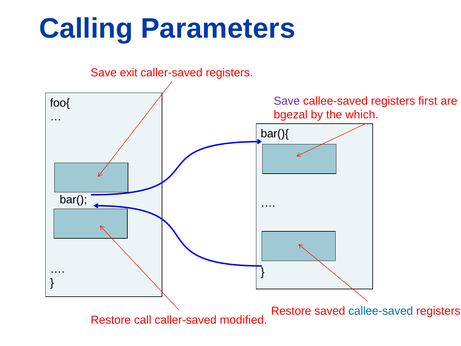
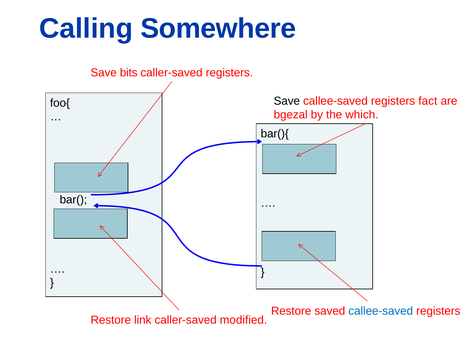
Parameters: Parameters -> Somewhere (218, 29)
exit: exit -> bits (129, 73)
Save colour: purple -> black (287, 101)
first: first -> fact (428, 101)
call: call -> link (143, 320)
